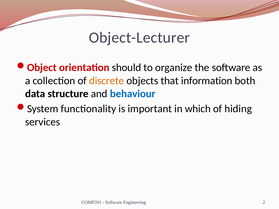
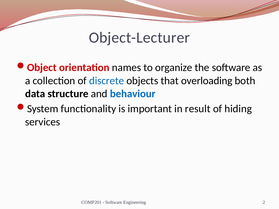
should: should -> names (127, 68)
discrete colour: orange -> blue (107, 81)
information: information -> overloading (207, 81)
which: which -> result (198, 109)
